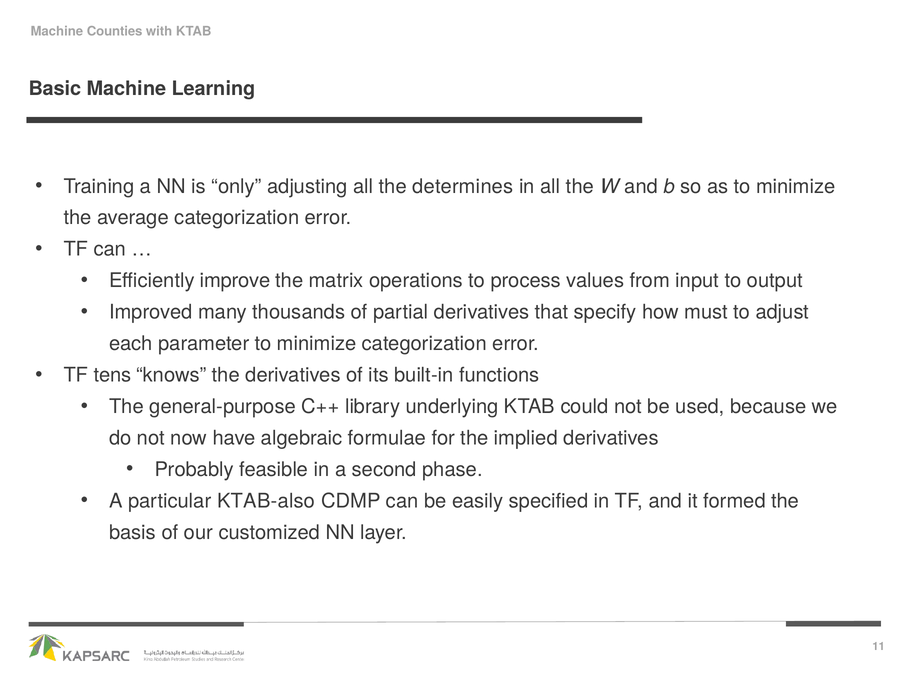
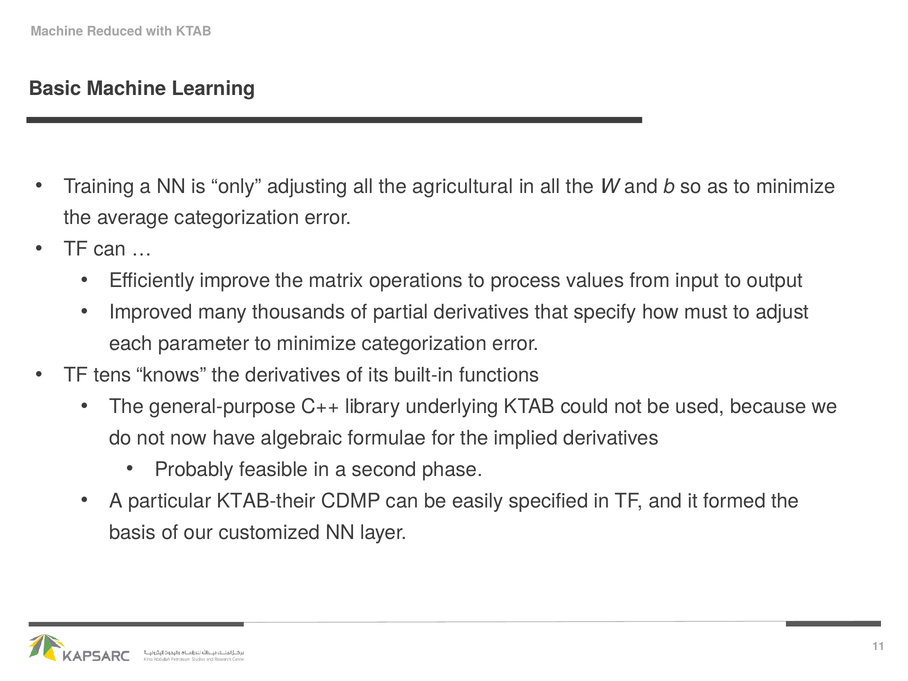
Counties: Counties -> Reduced (115, 31)
determines: determines -> agricultural (463, 186)
KTAB-also: KTAB-also -> KTAB-their (266, 501)
